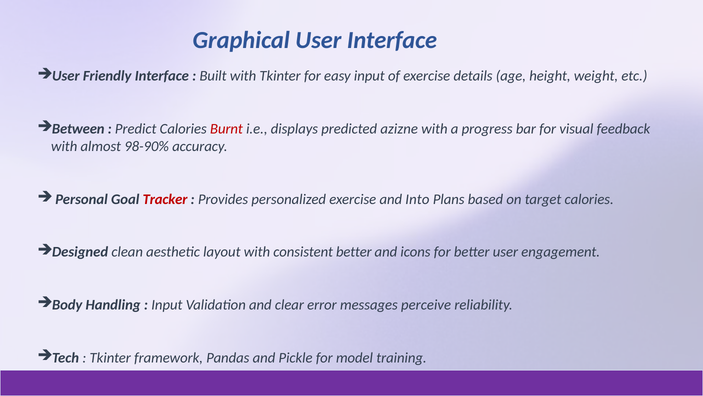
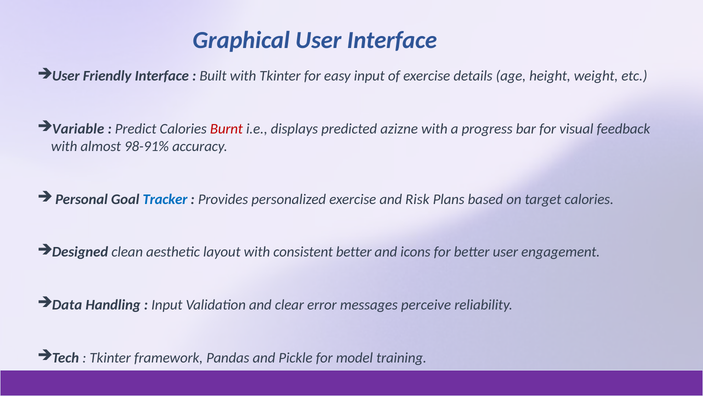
Between: Between -> Variable (78, 129)
98-90%: 98-90% -> 98-91% (147, 146)
Tracker colour: red -> blue (165, 199)
Into: Into -> Risk (417, 199)
Body: Body -> Data (67, 305)
